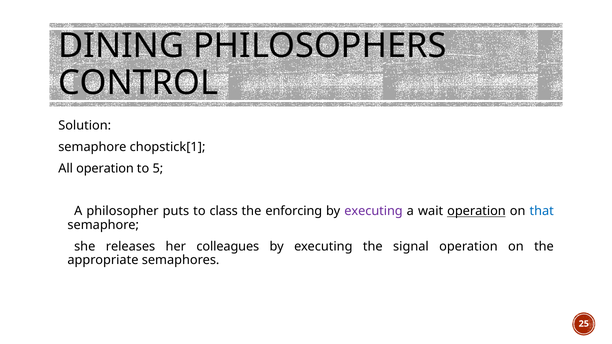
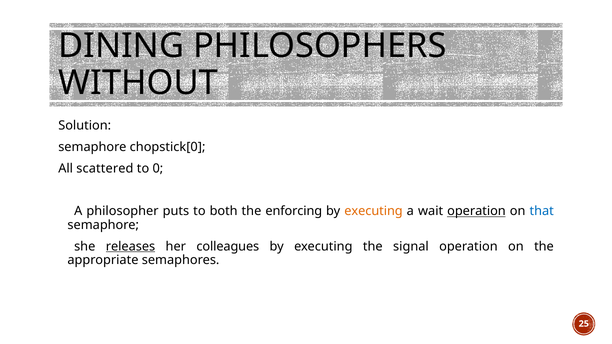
CONTROL: CONTROL -> WITHOUT (138, 83)
chopstick[1: chopstick[1 -> chopstick[0 (168, 147)
All operation: operation -> scattered (105, 168)
5: 5 -> 0 (158, 168)
class: class -> both (224, 211)
executing colour: purple -> orange (374, 211)
releases underline: none -> present (130, 247)
